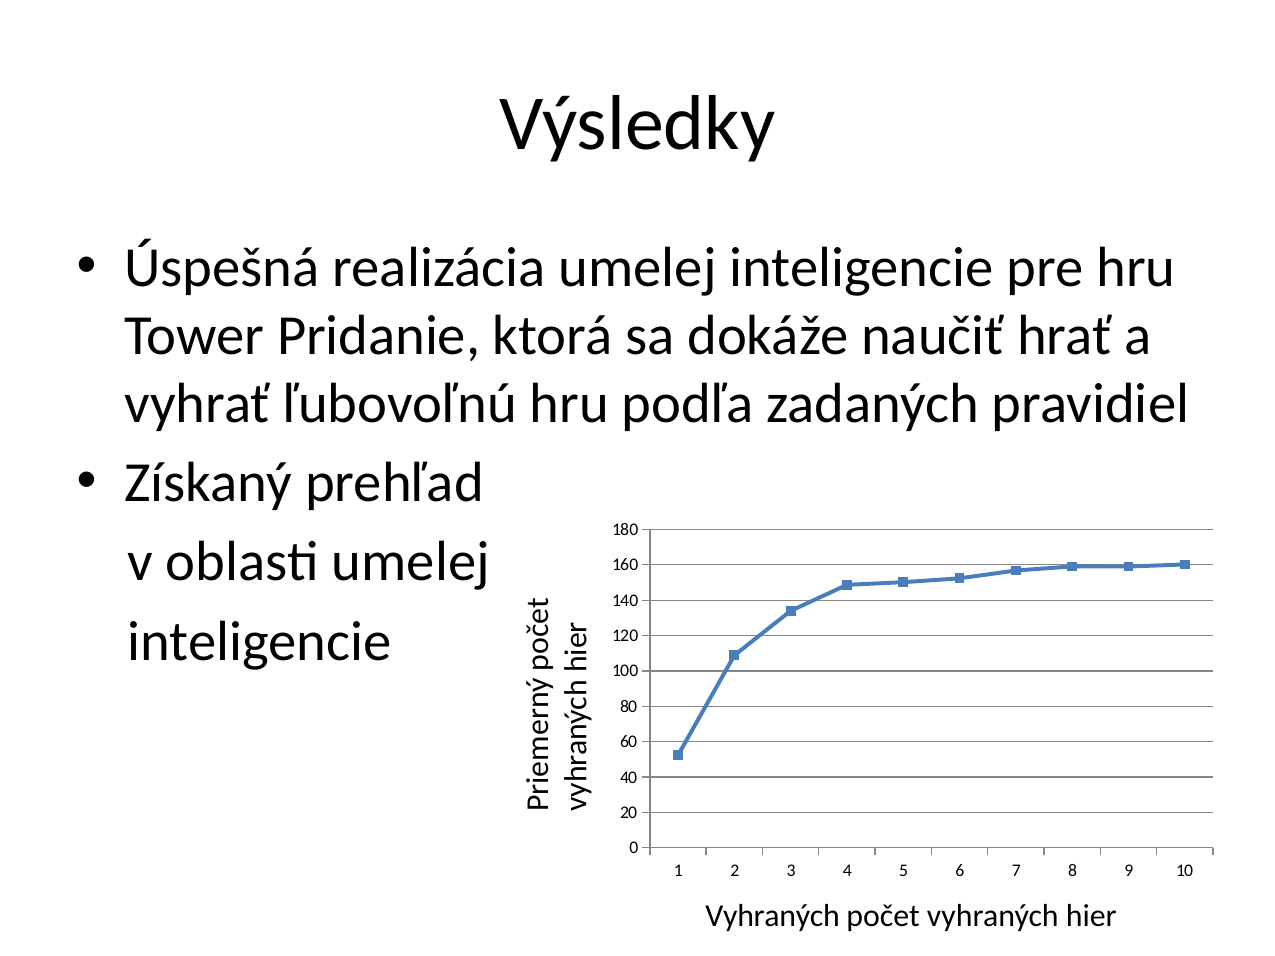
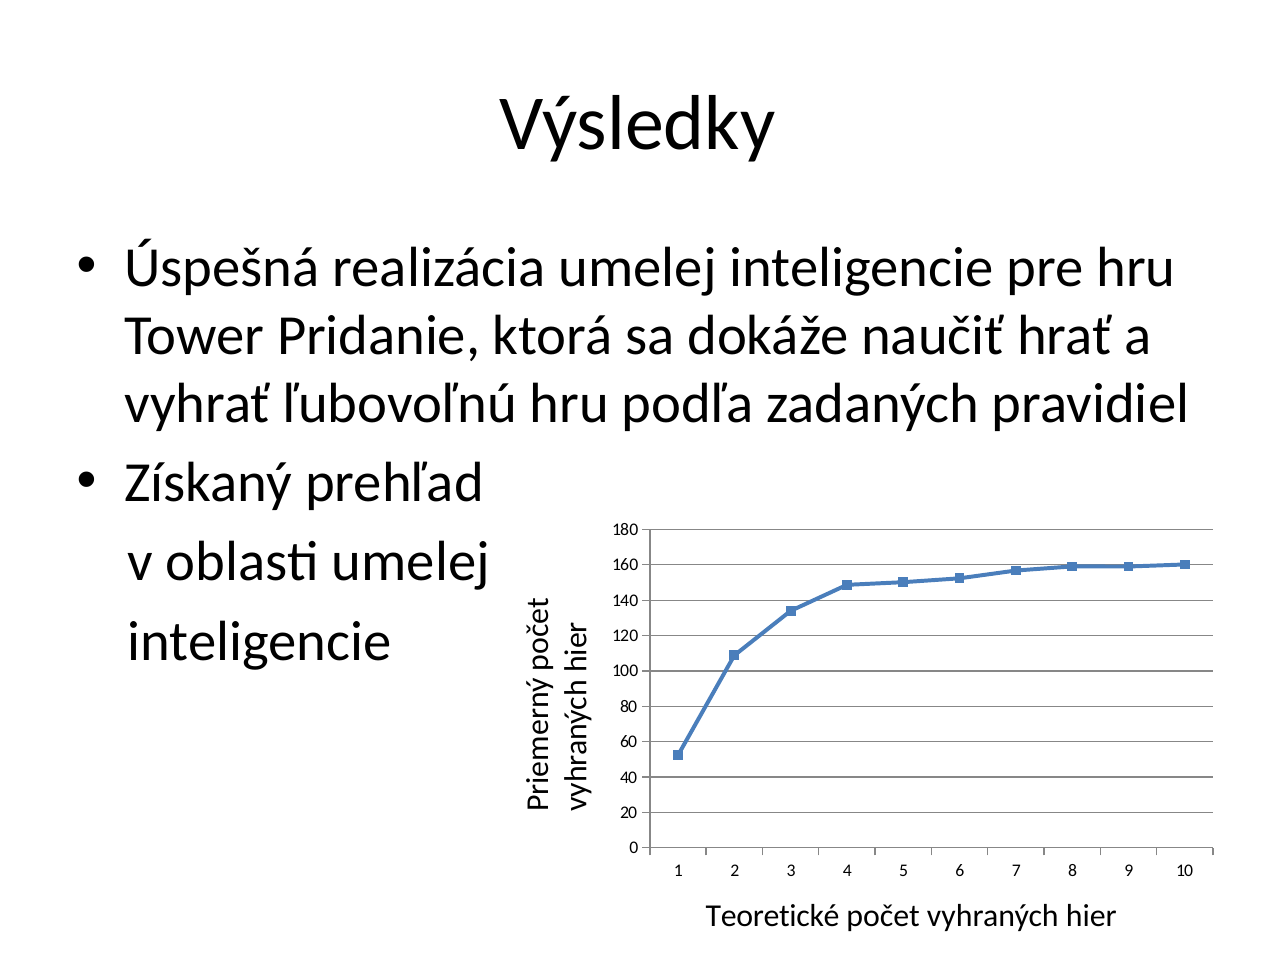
Vyhraných: Vyhraných -> Teoretické (773, 916)
